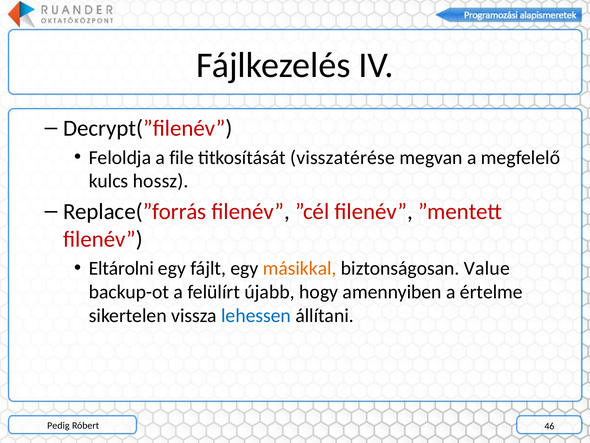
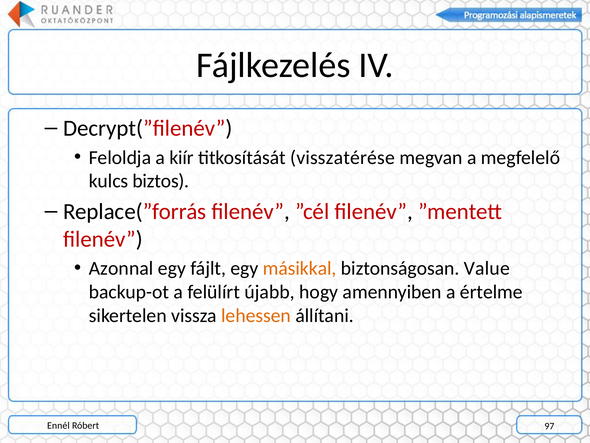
file: file -> kiír (182, 157)
hossz: hossz -> biztos (161, 181)
Eltárolni: Eltárolni -> Azonnal (121, 268)
lehessen colour: blue -> orange (256, 315)
Pedig: Pedig -> Ennél (58, 425)
46: 46 -> 97 (549, 426)
